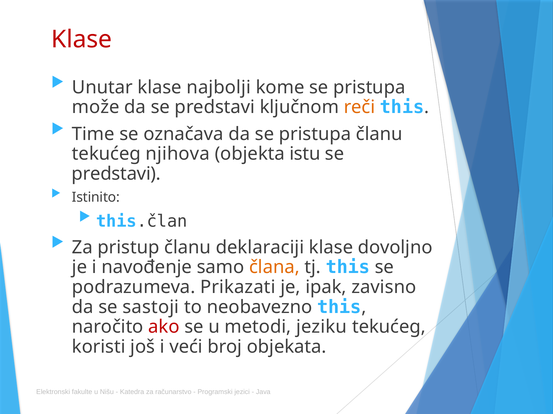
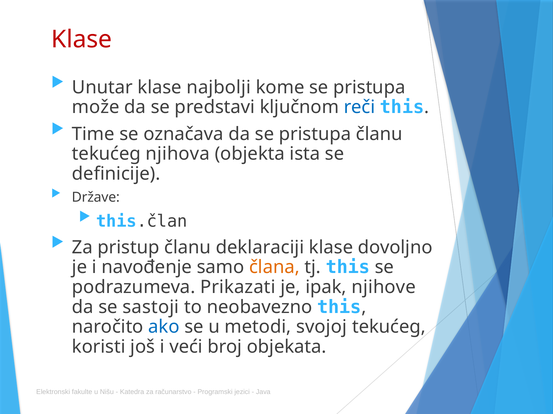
reči colour: orange -> blue (359, 107)
istu: istu -> ista (305, 154)
predstavi: predstavi -> definicije (116, 174)
Istinito: Istinito -> Države (96, 198)
zavisno: zavisno -> njihove (384, 288)
ako colour: red -> blue (164, 327)
jeziku: jeziku -> svojoj (321, 327)
